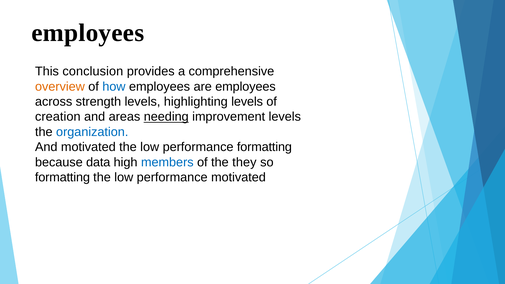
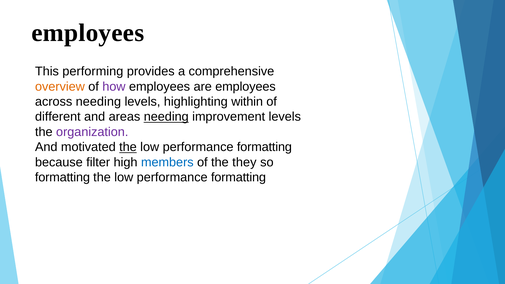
conclusion: conclusion -> performing (93, 71)
how colour: blue -> purple (114, 87)
across strength: strength -> needing (98, 102)
highlighting levels: levels -> within (247, 102)
creation: creation -> different (58, 117)
organization colour: blue -> purple (92, 132)
the underline: none -> present (128, 147)
data: data -> filter (98, 162)
motivated: motivated -> formatting (239, 177)
